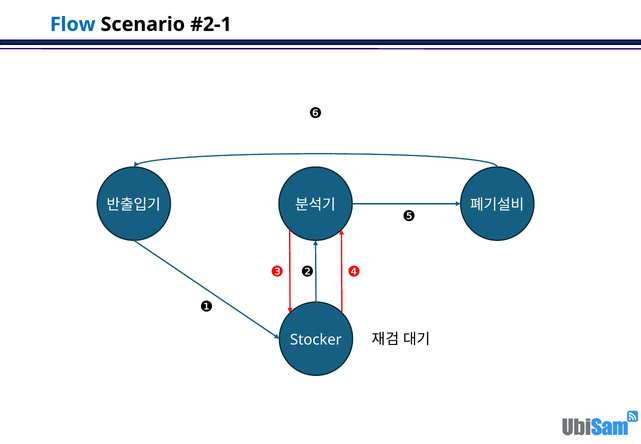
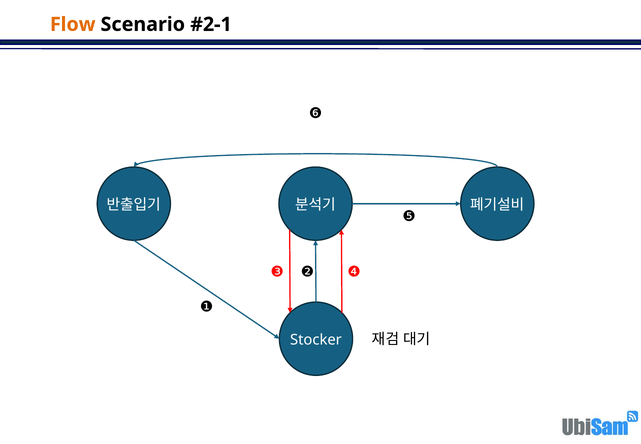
Flow colour: blue -> orange (73, 24)
